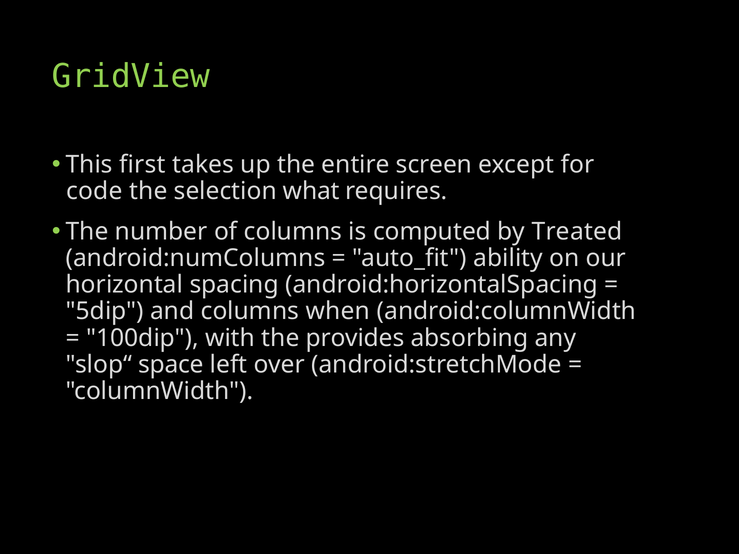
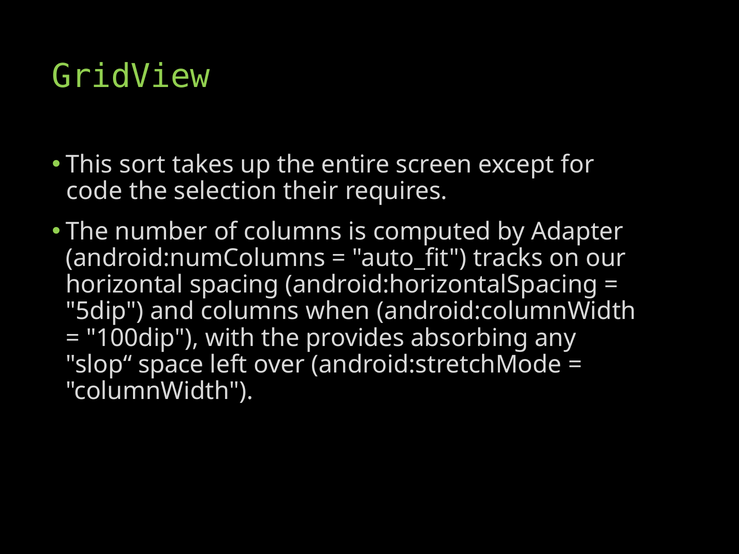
first: first -> sort (142, 165)
what: what -> their (311, 191)
Treated: Treated -> Adapter (577, 232)
ability: ability -> tracks (508, 258)
